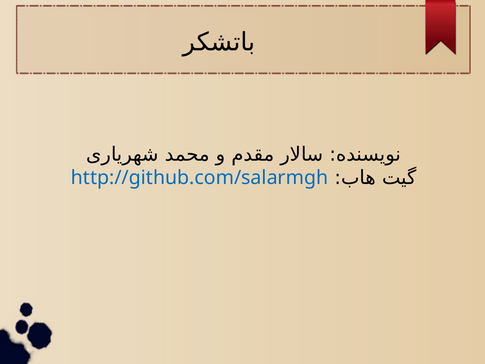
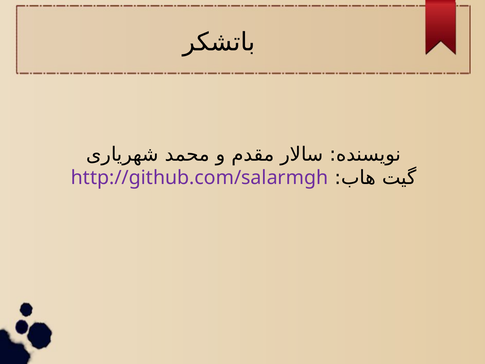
http://github.com/salarmgh colour: blue -> purple (200, 178)
